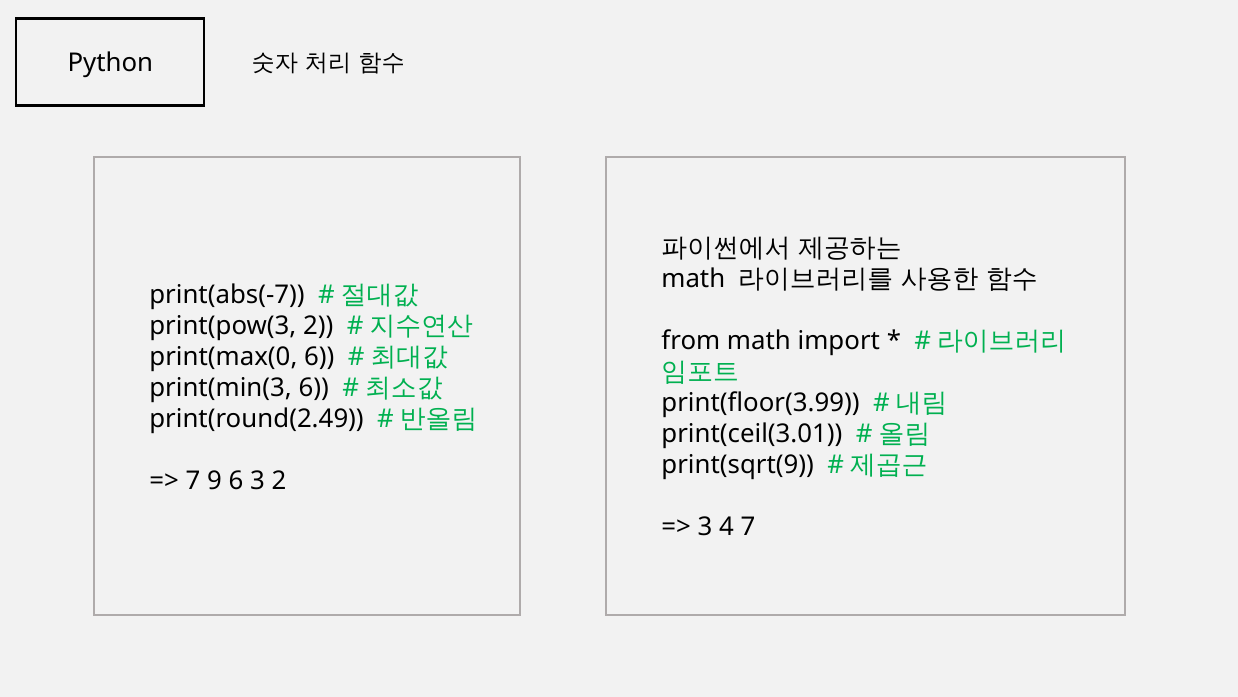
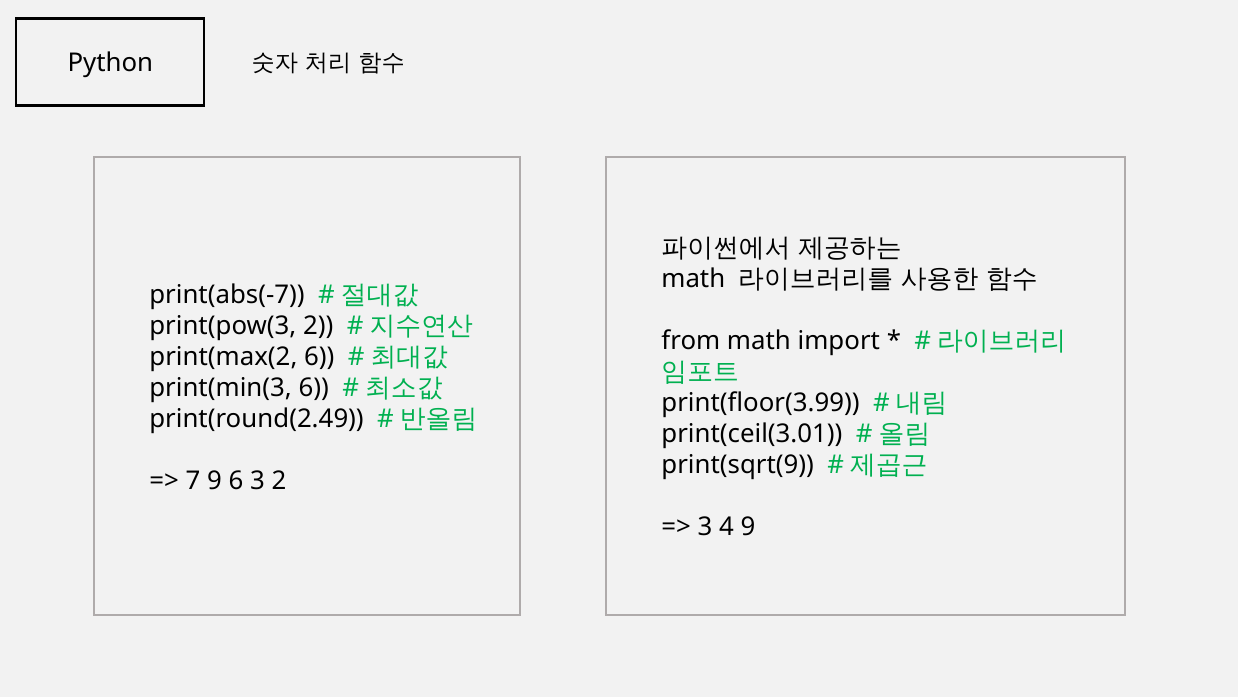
print(max(0: print(max(0 -> print(max(2 (223, 356)
4 7: 7 -> 9 (748, 527)
